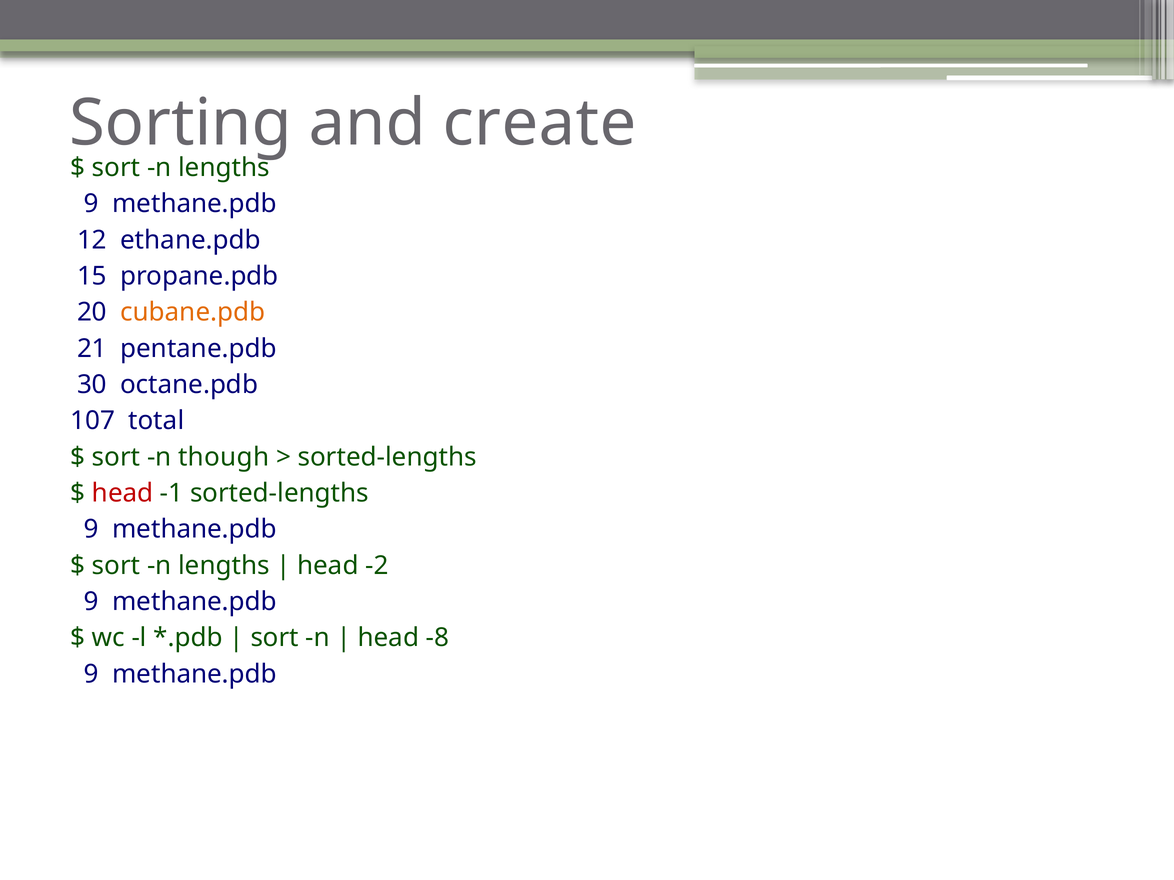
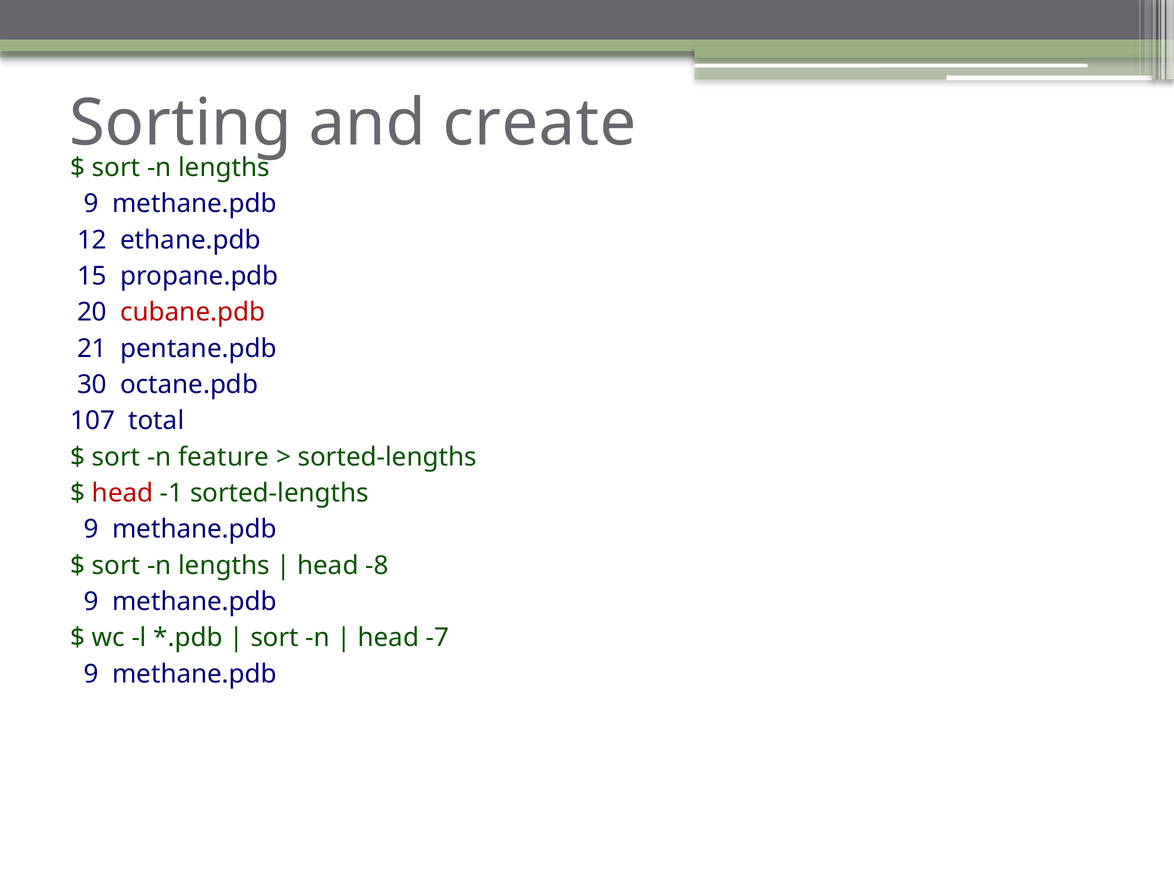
cubane.pdb colour: orange -> red (193, 312)
though: though -> feature (224, 457)
-2: -2 -> -8 (377, 566)
-8: -8 -> -7 (437, 638)
